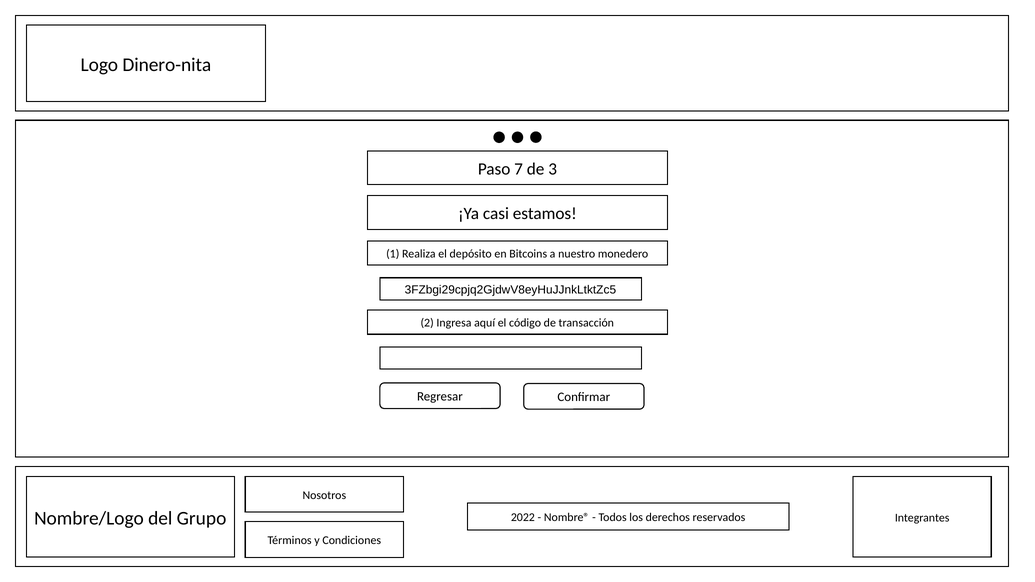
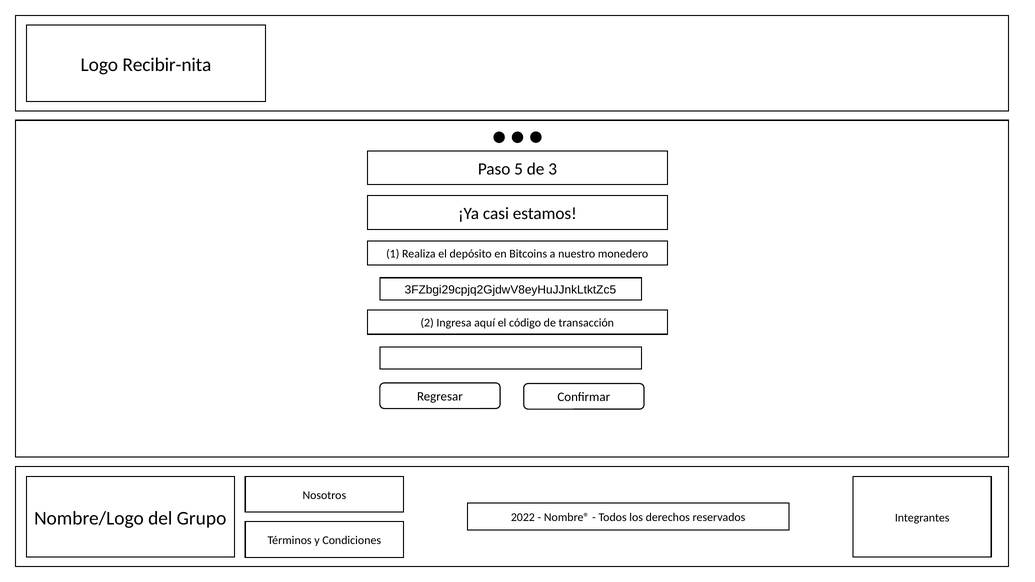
Dinero-nita: Dinero-nita -> Recibir-nita (167, 65)
7: 7 -> 5 (519, 169)
